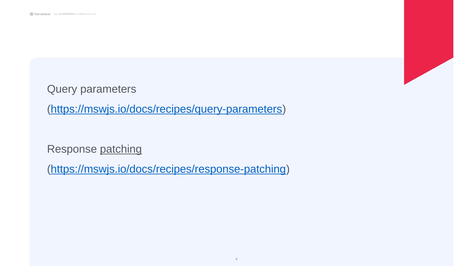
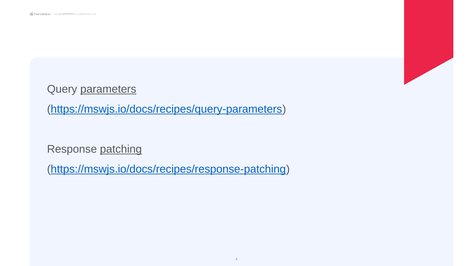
parameters underline: none -> present (108, 89)
